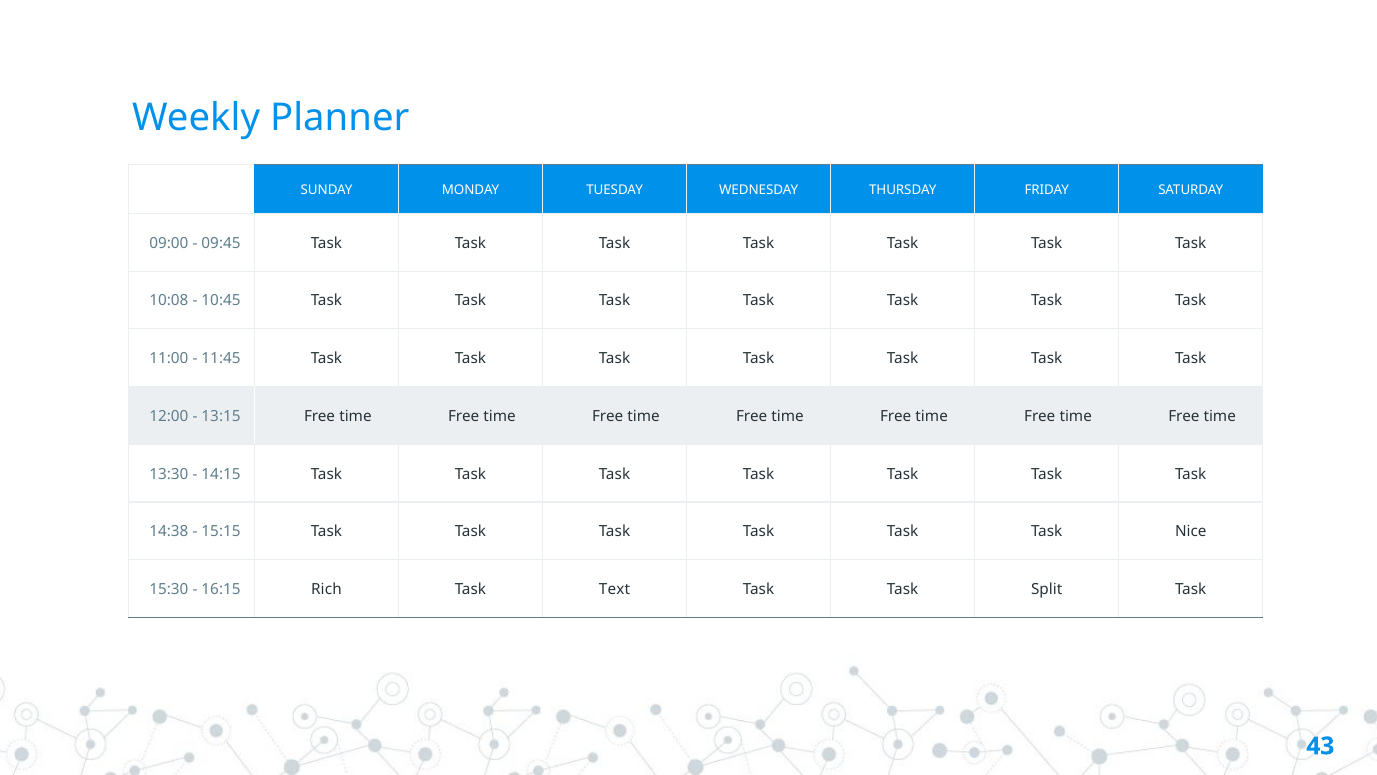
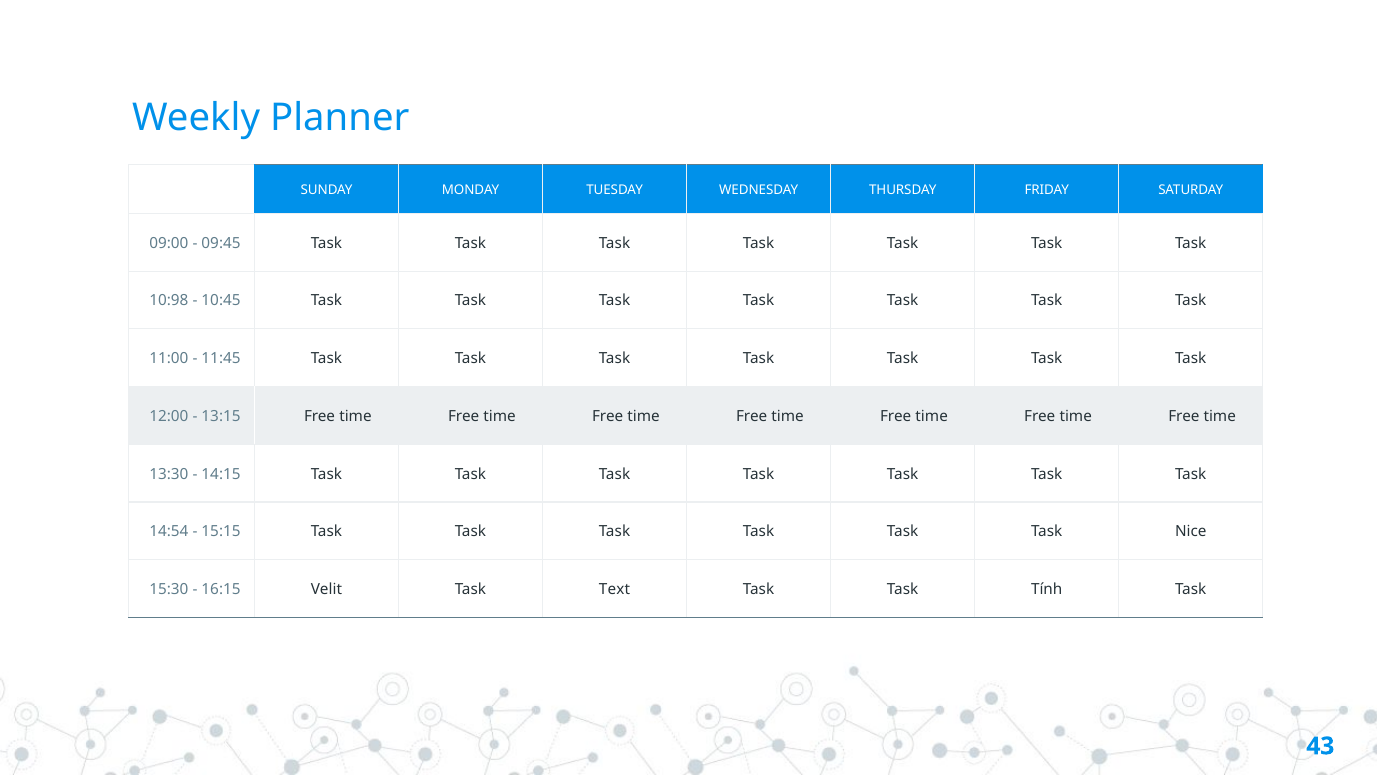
10:08: 10:08 -> 10:98 (169, 301)
14:38: 14:38 -> 14:54 (169, 531)
Rich: Rich -> Velit (326, 589)
Split: Split -> Tính (1047, 589)
